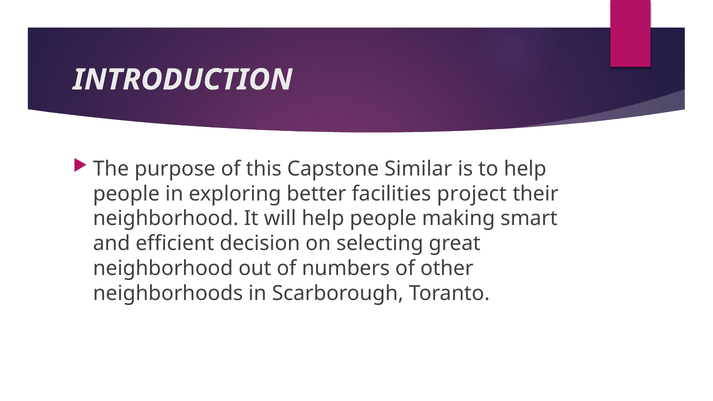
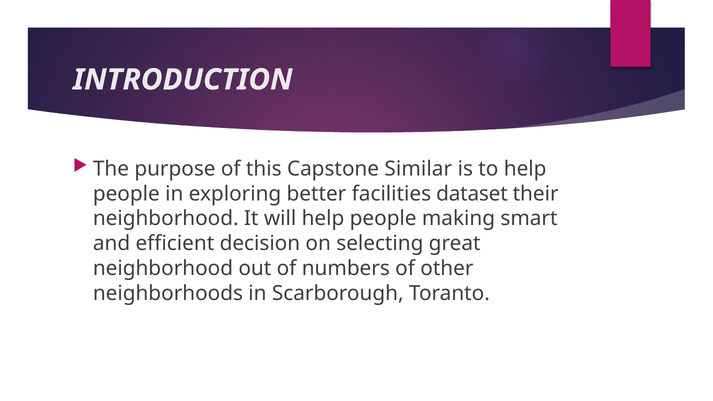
project: project -> dataset (472, 194)
